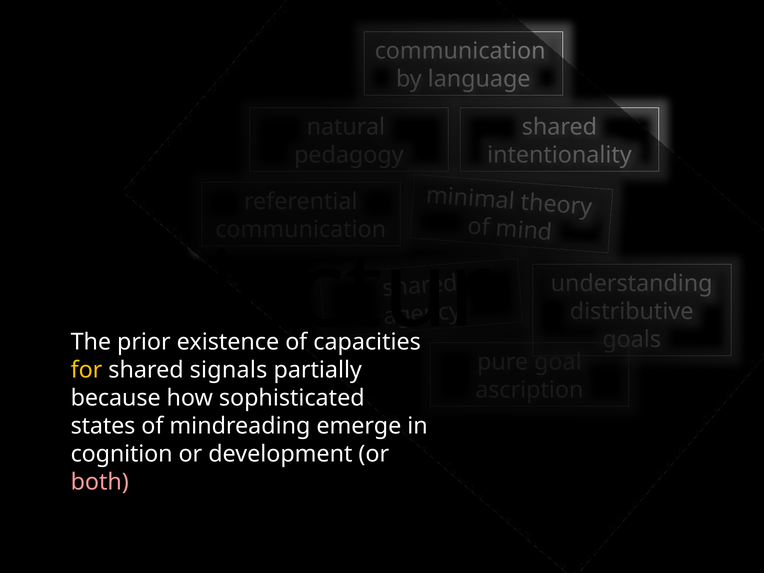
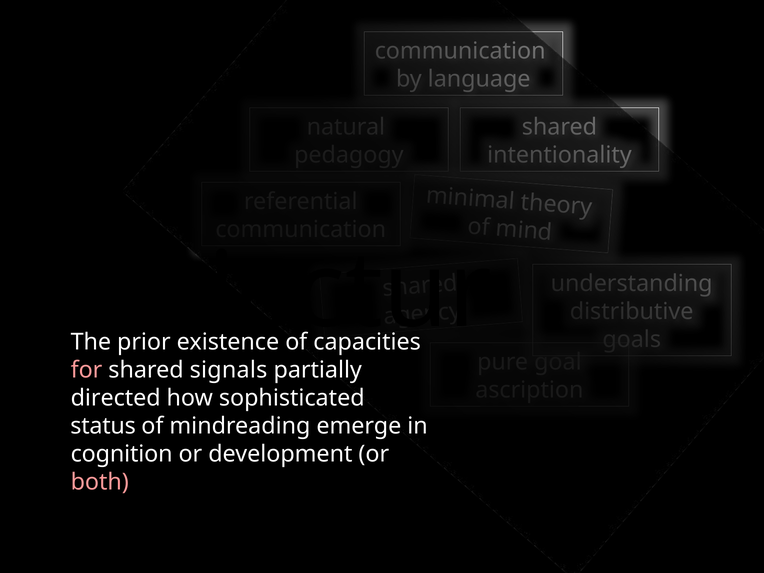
for colour: yellow -> pink (87, 370)
because: because -> directed (116, 398)
states: states -> status (103, 426)
